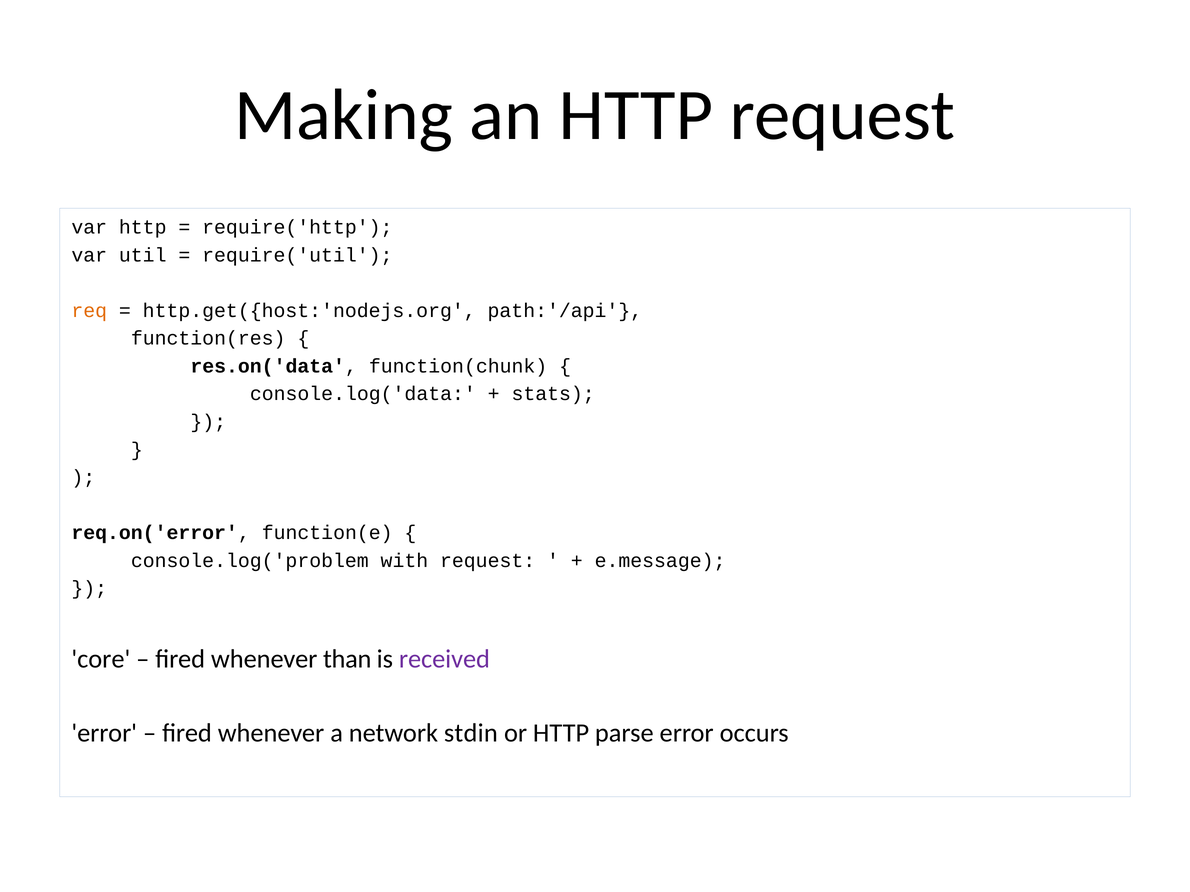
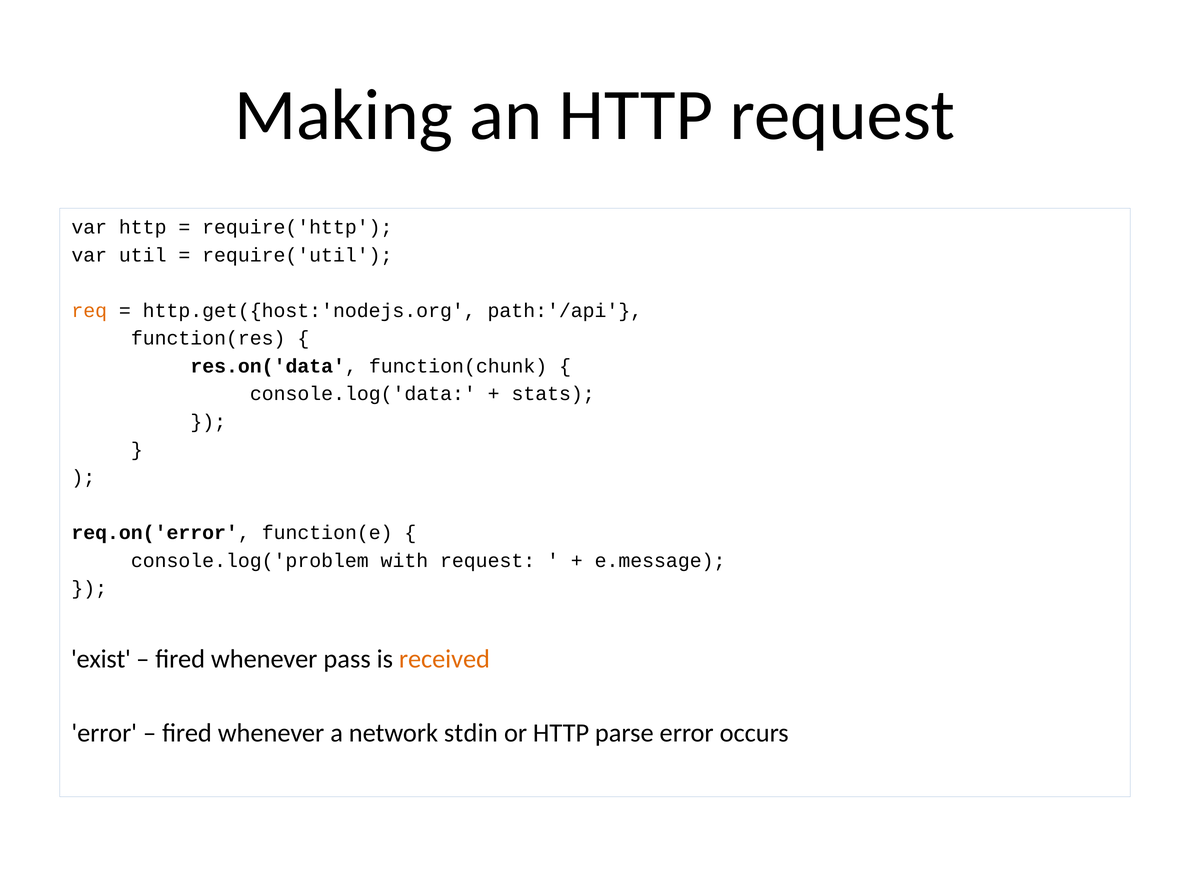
core: core -> exist (101, 659)
than: than -> pass (347, 659)
received colour: purple -> orange (444, 659)
